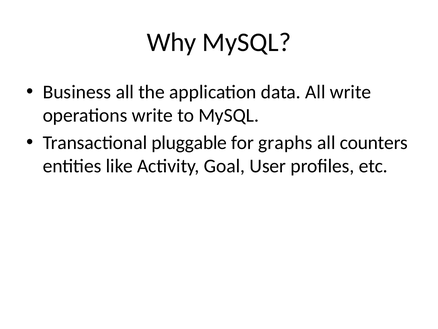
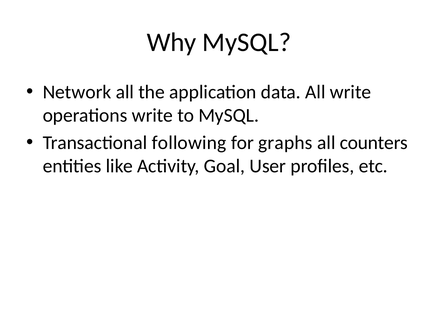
Business: Business -> Network (77, 92)
pluggable: pluggable -> following (189, 143)
